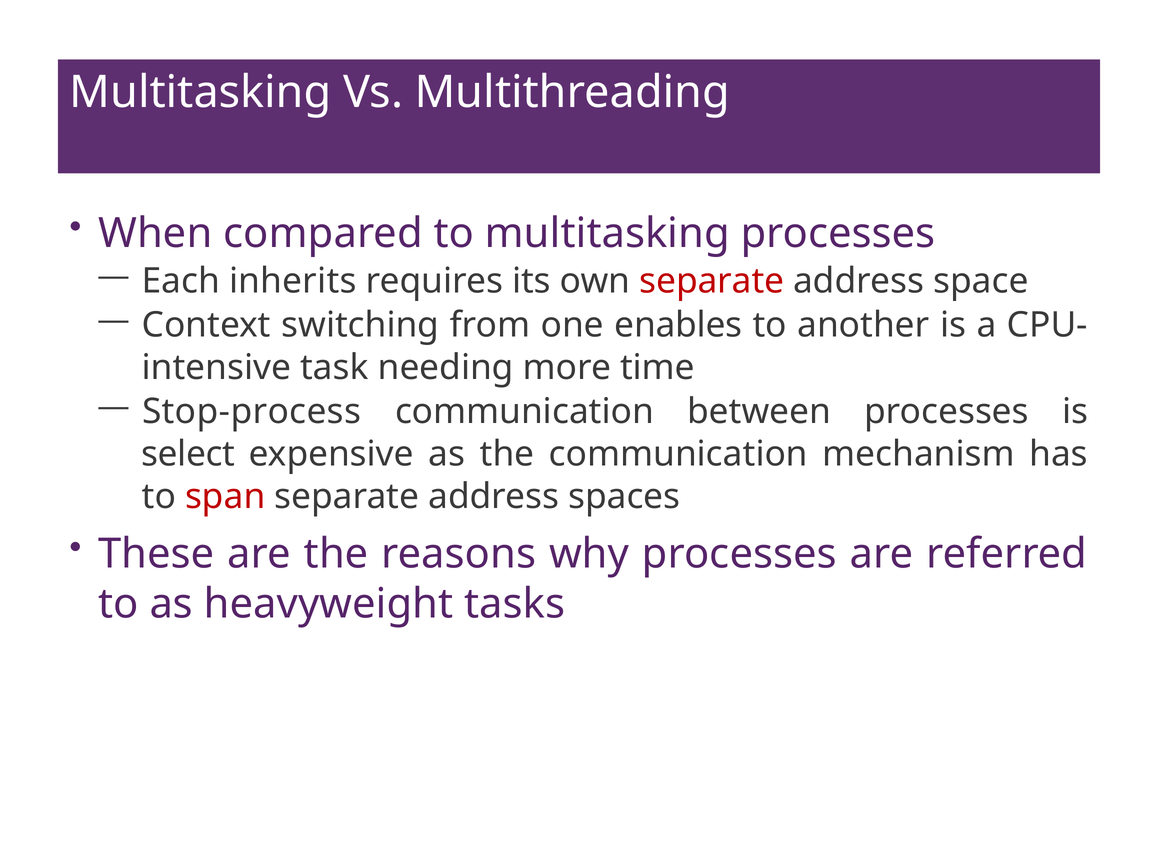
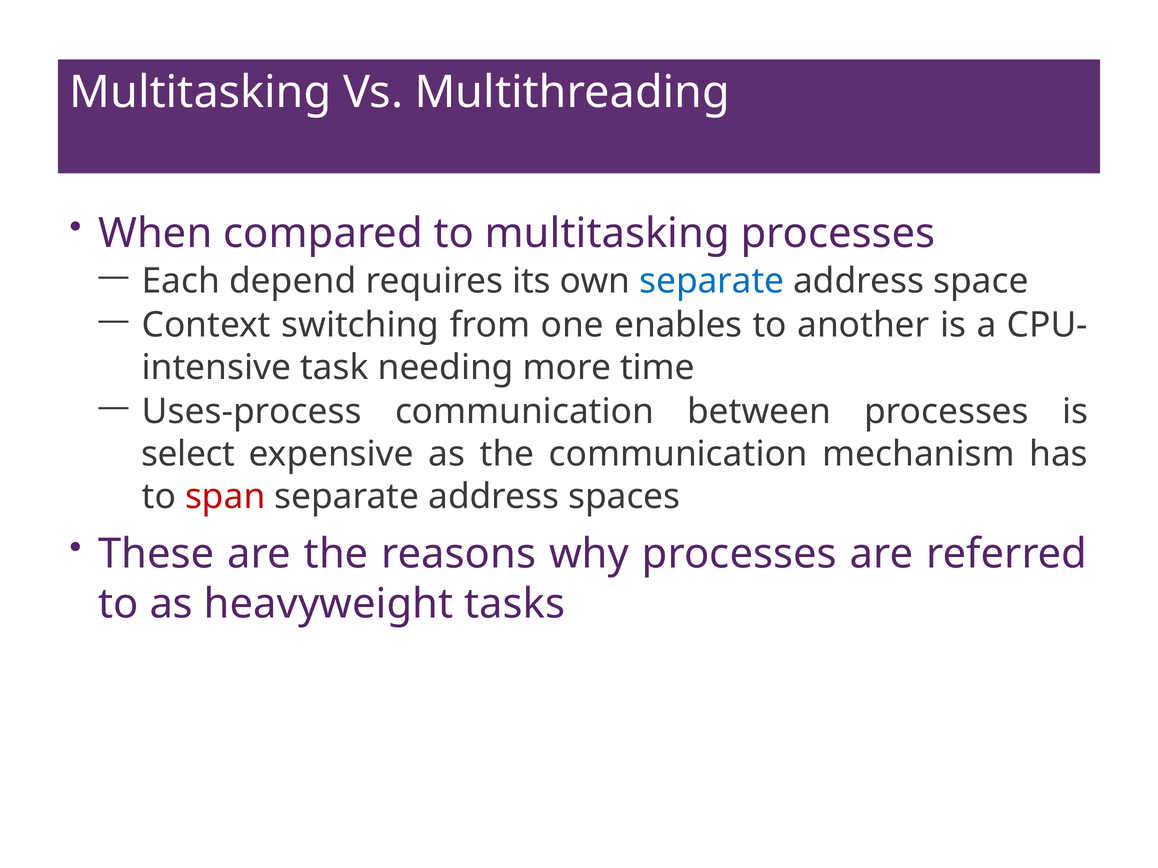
inherits: inherits -> depend (293, 281)
separate colour: red -> blue (712, 281)
Stop-process: Stop-process -> Uses-process (252, 412)
